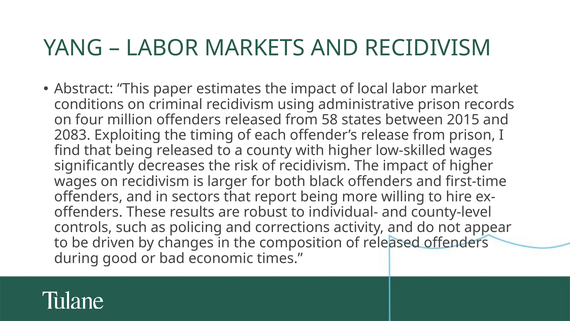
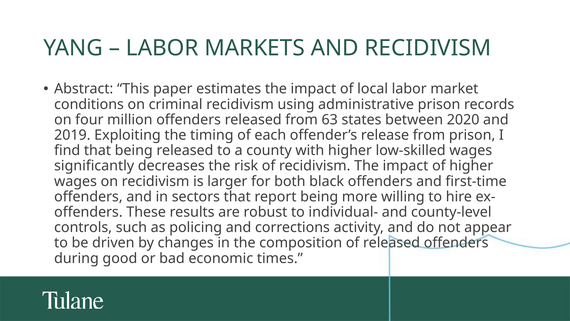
58: 58 -> 63 (330, 120)
2015: 2015 -> 2020 (463, 120)
2083: 2083 -> 2019 (72, 135)
